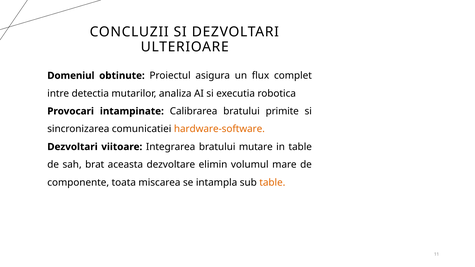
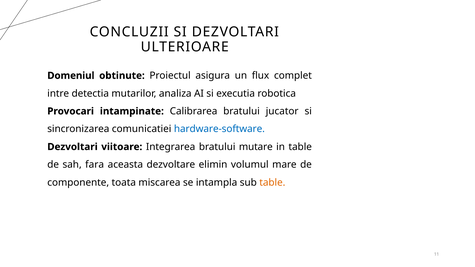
primite: primite -> jucator (282, 111)
hardware-software colour: orange -> blue (219, 129)
brat: brat -> fara (95, 165)
